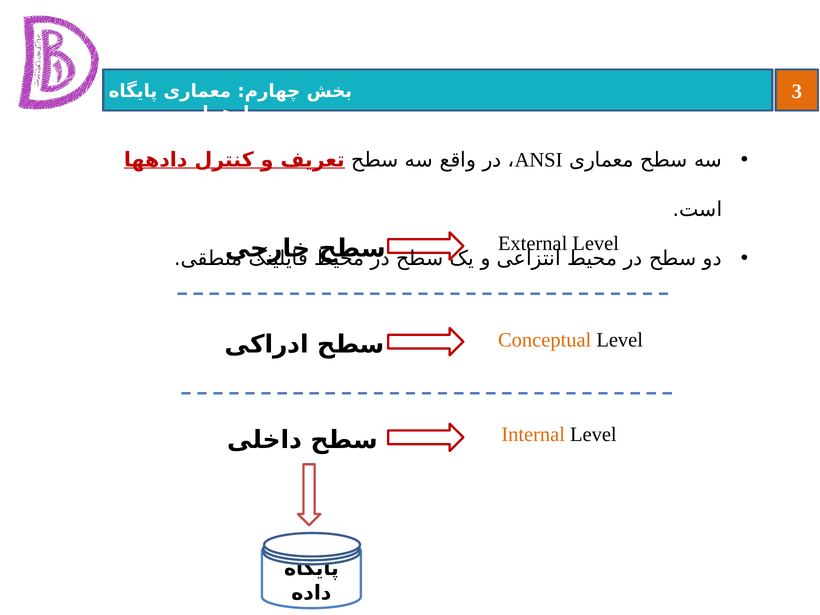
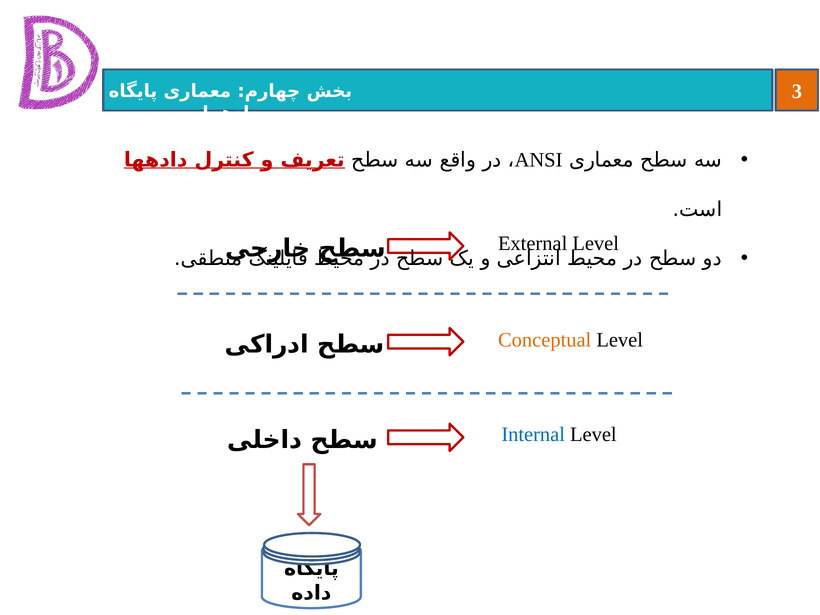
Internal colour: orange -> blue (533, 435)
